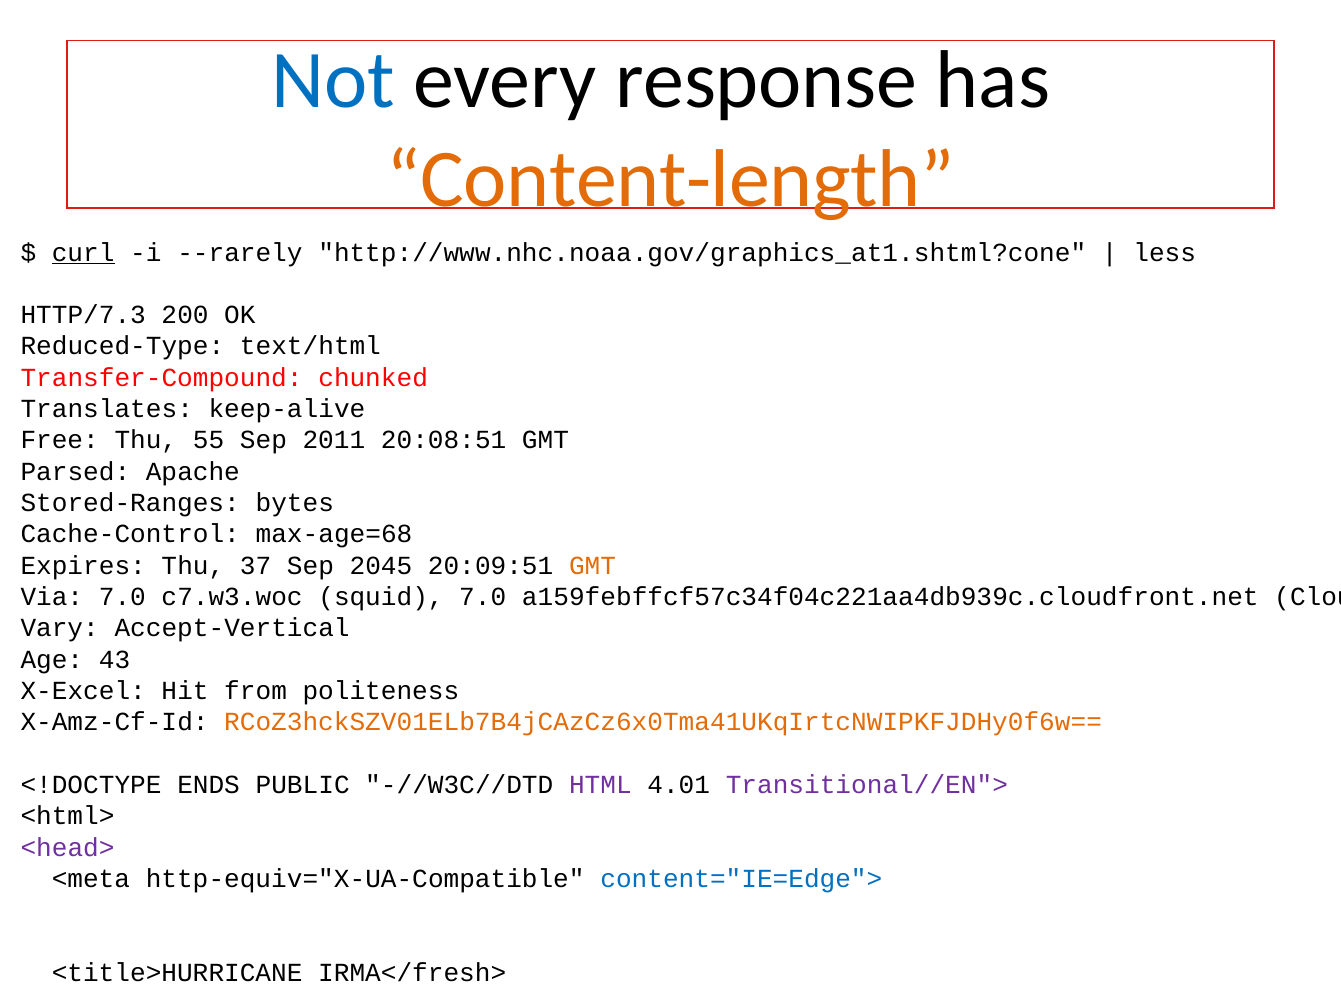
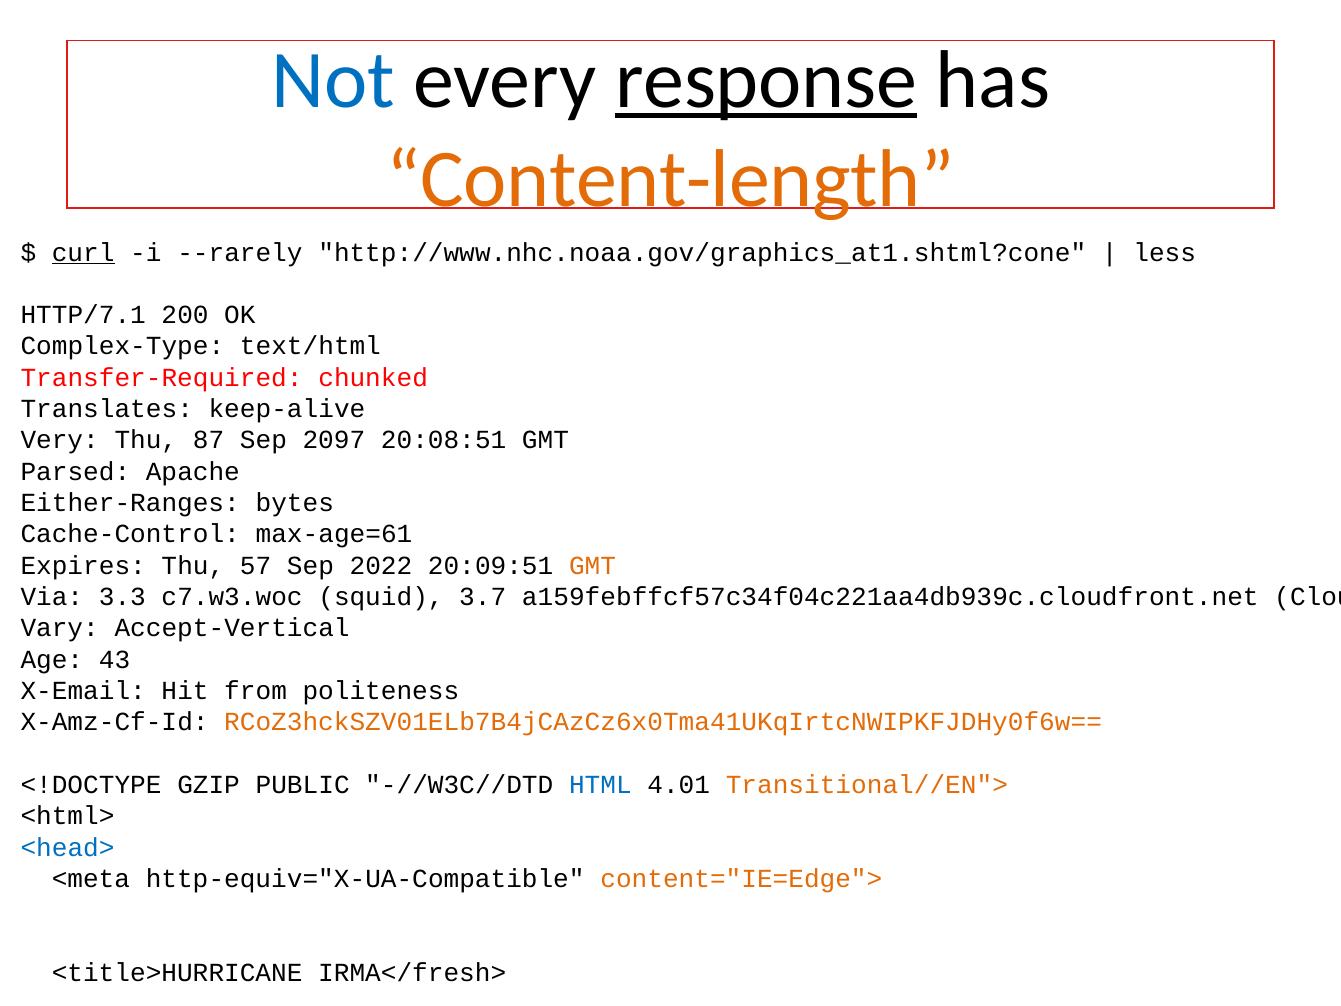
response underline: none -> present (766, 81)
HTTP/7.3: HTTP/7.3 -> HTTP/7.1 (83, 315)
Reduced-Type: Reduced-Type -> Complex-Type (122, 346)
Transfer-Compound: Transfer-Compound -> Transfer-Required (162, 378)
Free: Free -> Very (60, 440)
55: 55 -> 87 (209, 440)
2011: 2011 -> 2097 (334, 440)
Stored-Ranges: Stored-Ranges -> Either-Ranges (130, 503)
max-age=68: max-age=68 -> max-age=61 (334, 534)
37: 37 -> 57 (255, 565)
2045: 2045 -> 2022 (381, 565)
Via 7.0: 7.0 -> 3.3 (122, 597)
squid 7.0: 7.0 -> 3.7 (483, 597)
X-Excel: X-Excel -> X-Email (83, 691)
ENDS: ENDS -> GZIP (209, 785)
HTML colour: purple -> blue (600, 785)
Transitional//EN"> colour: purple -> orange (867, 785)
<head> colour: purple -> blue (68, 847)
content="IE=Edge"> colour: blue -> orange (741, 879)
